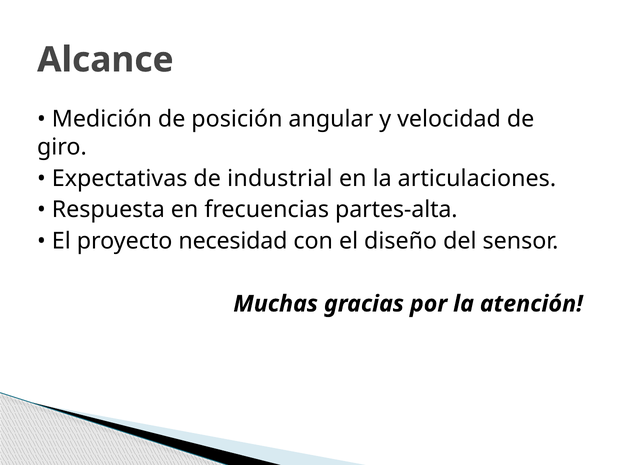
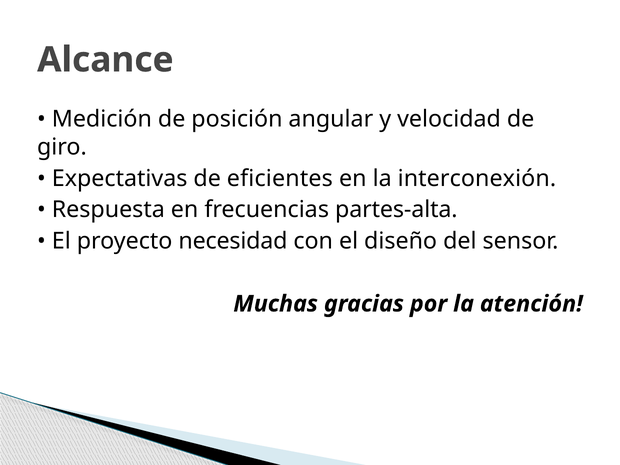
industrial: industrial -> eficientes (280, 178)
articulaciones: articulaciones -> interconexión (477, 178)
